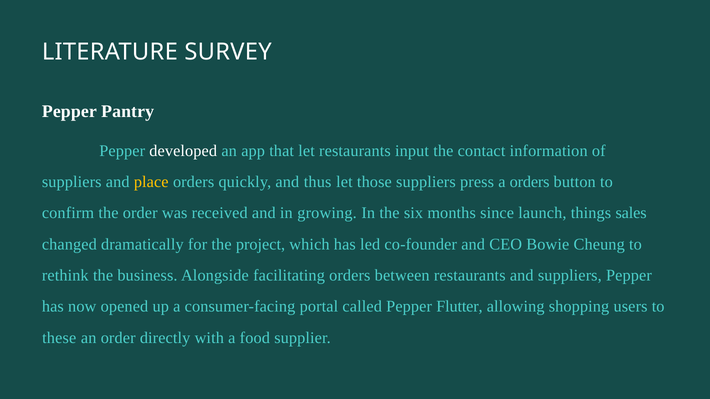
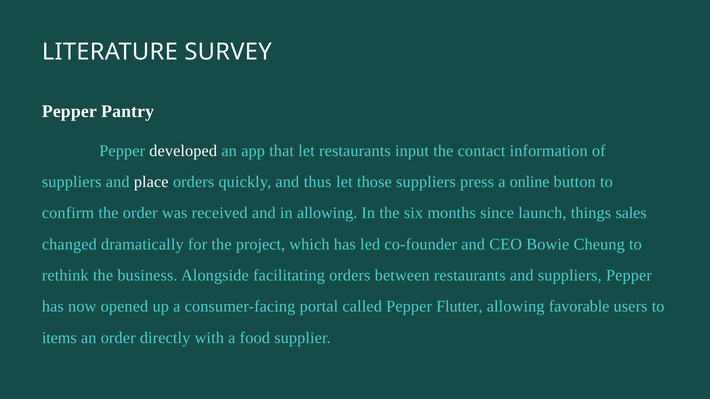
place colour: yellow -> white (151, 182)
a orders: orders -> online (530, 182)
in growing: growing -> allowing (327, 213)
shopping: shopping -> favorable (579, 307)
these: these -> items (59, 338)
